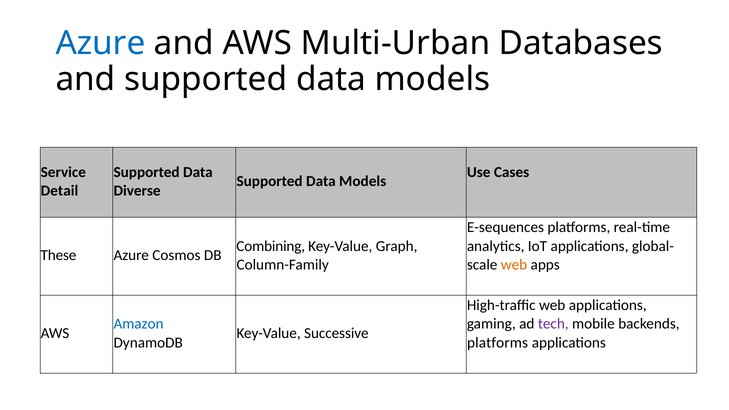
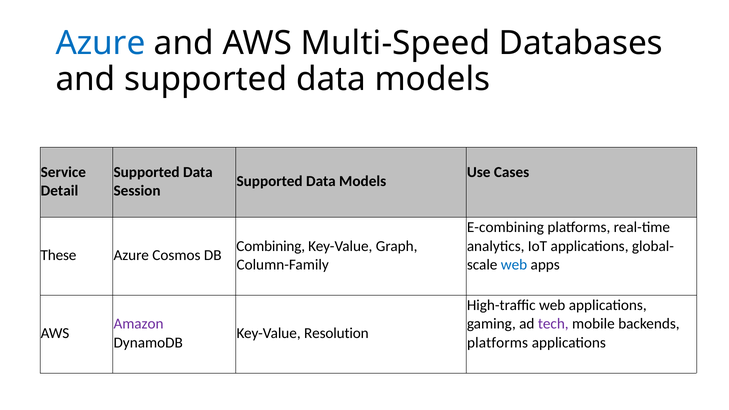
Multi-Urban: Multi-Urban -> Multi-Speed (395, 43)
Diverse: Diverse -> Session (137, 191)
E-sequences: E-sequences -> E-combining (505, 227)
web colour: orange -> blue (514, 265)
Amazon colour: blue -> purple (139, 324)
Successive: Successive -> Resolution (336, 333)
